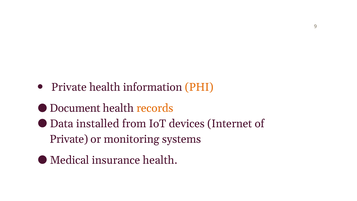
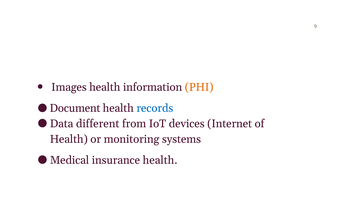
Private: Private -> Images (69, 87)
records colour: orange -> blue (155, 108)
installed: installed -> different (98, 124)
Private: Private -> Health (69, 139)
